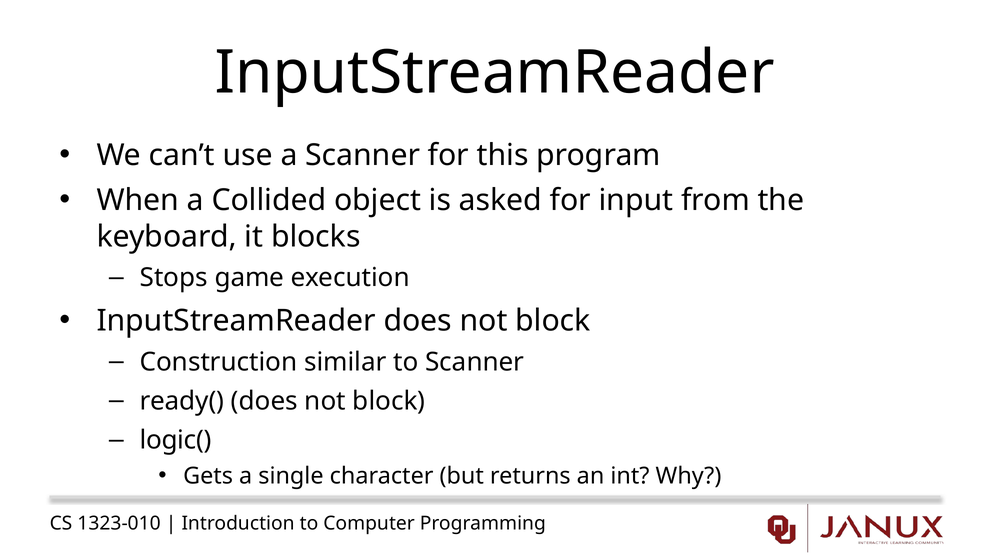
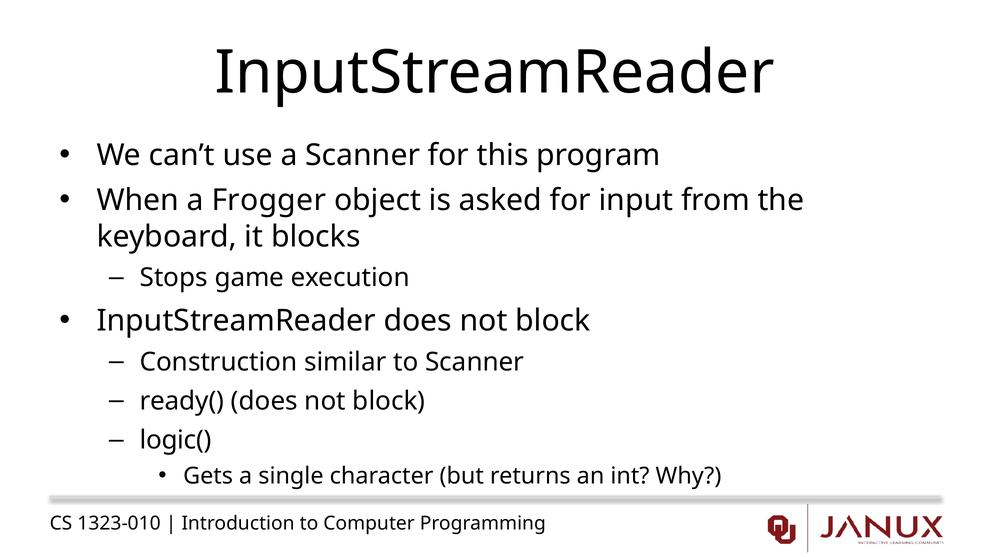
Collided: Collided -> Frogger (269, 200)
